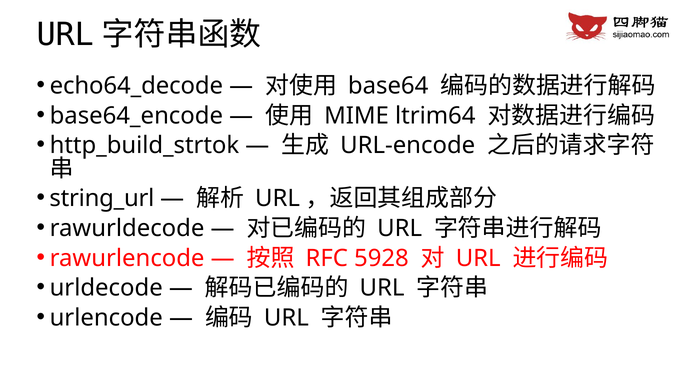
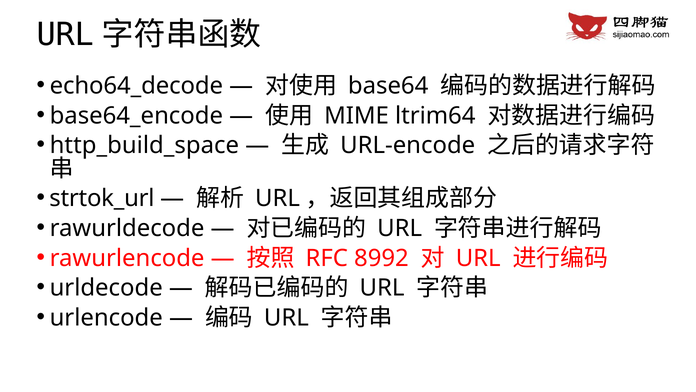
http_build_strtok: http_build_strtok -> http_build_space (144, 145)
string_url: string_url -> strtok_url (102, 198)
5928: 5928 -> 8992 (381, 258)
